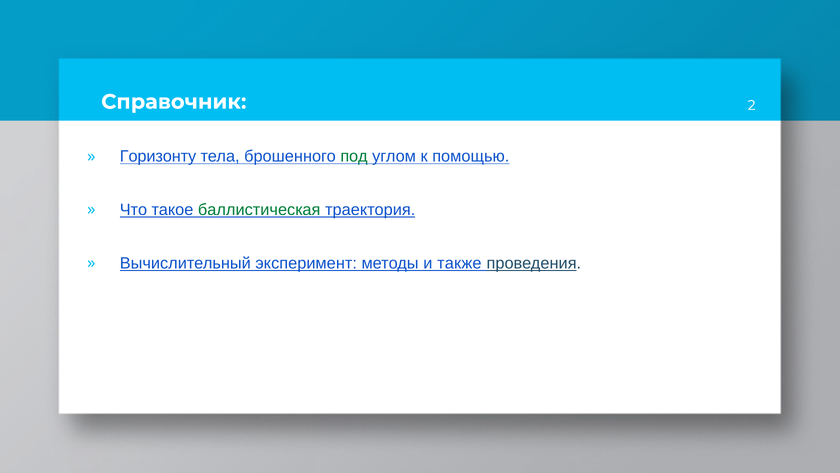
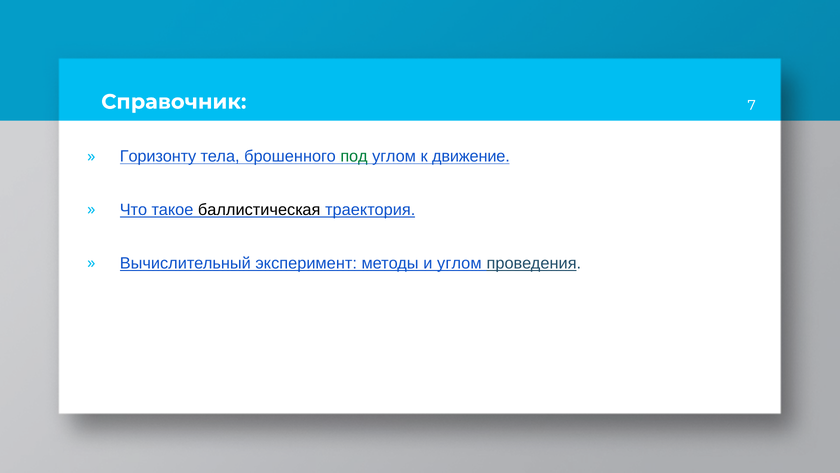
2: 2 -> 7 (752, 105)
помощью: помощью -> движение (471, 156)
баллистическая colour: green -> black (259, 210)
и также: также -> углом (459, 263)
